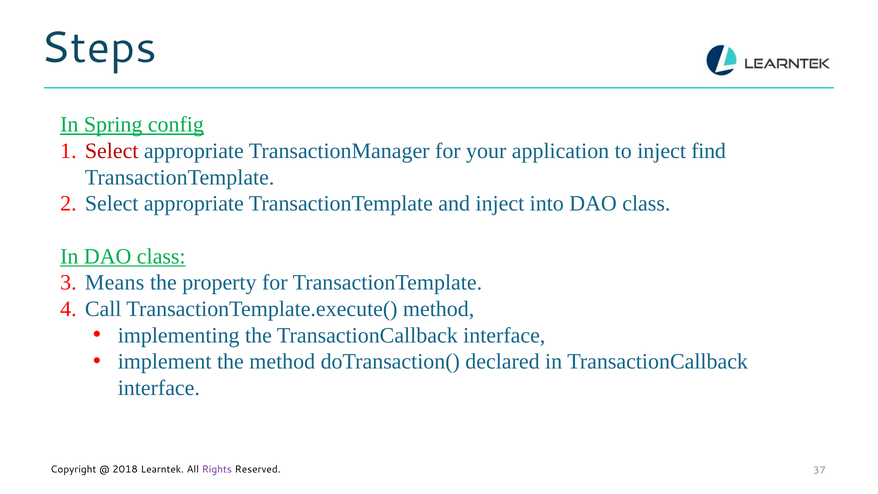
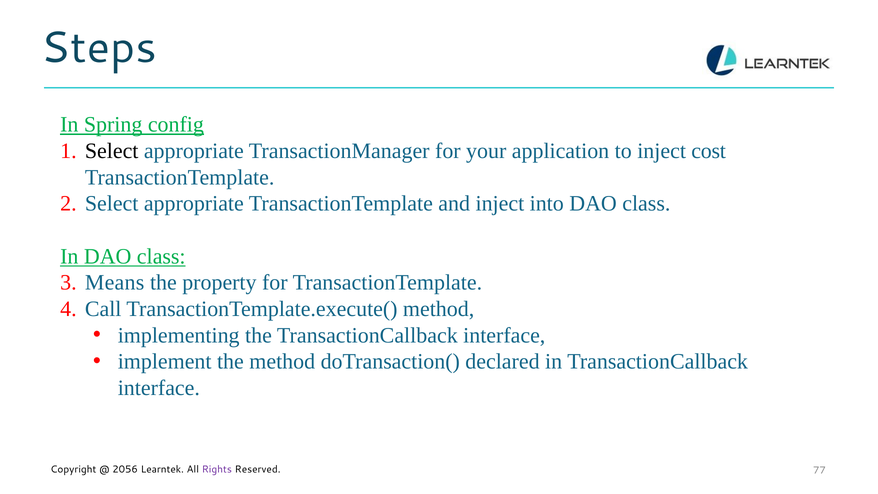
Select colour: red -> black (112, 151)
find: find -> cost (709, 151)
2018: 2018 -> 2056 (125, 469)
37: 37 -> 77 (819, 470)
